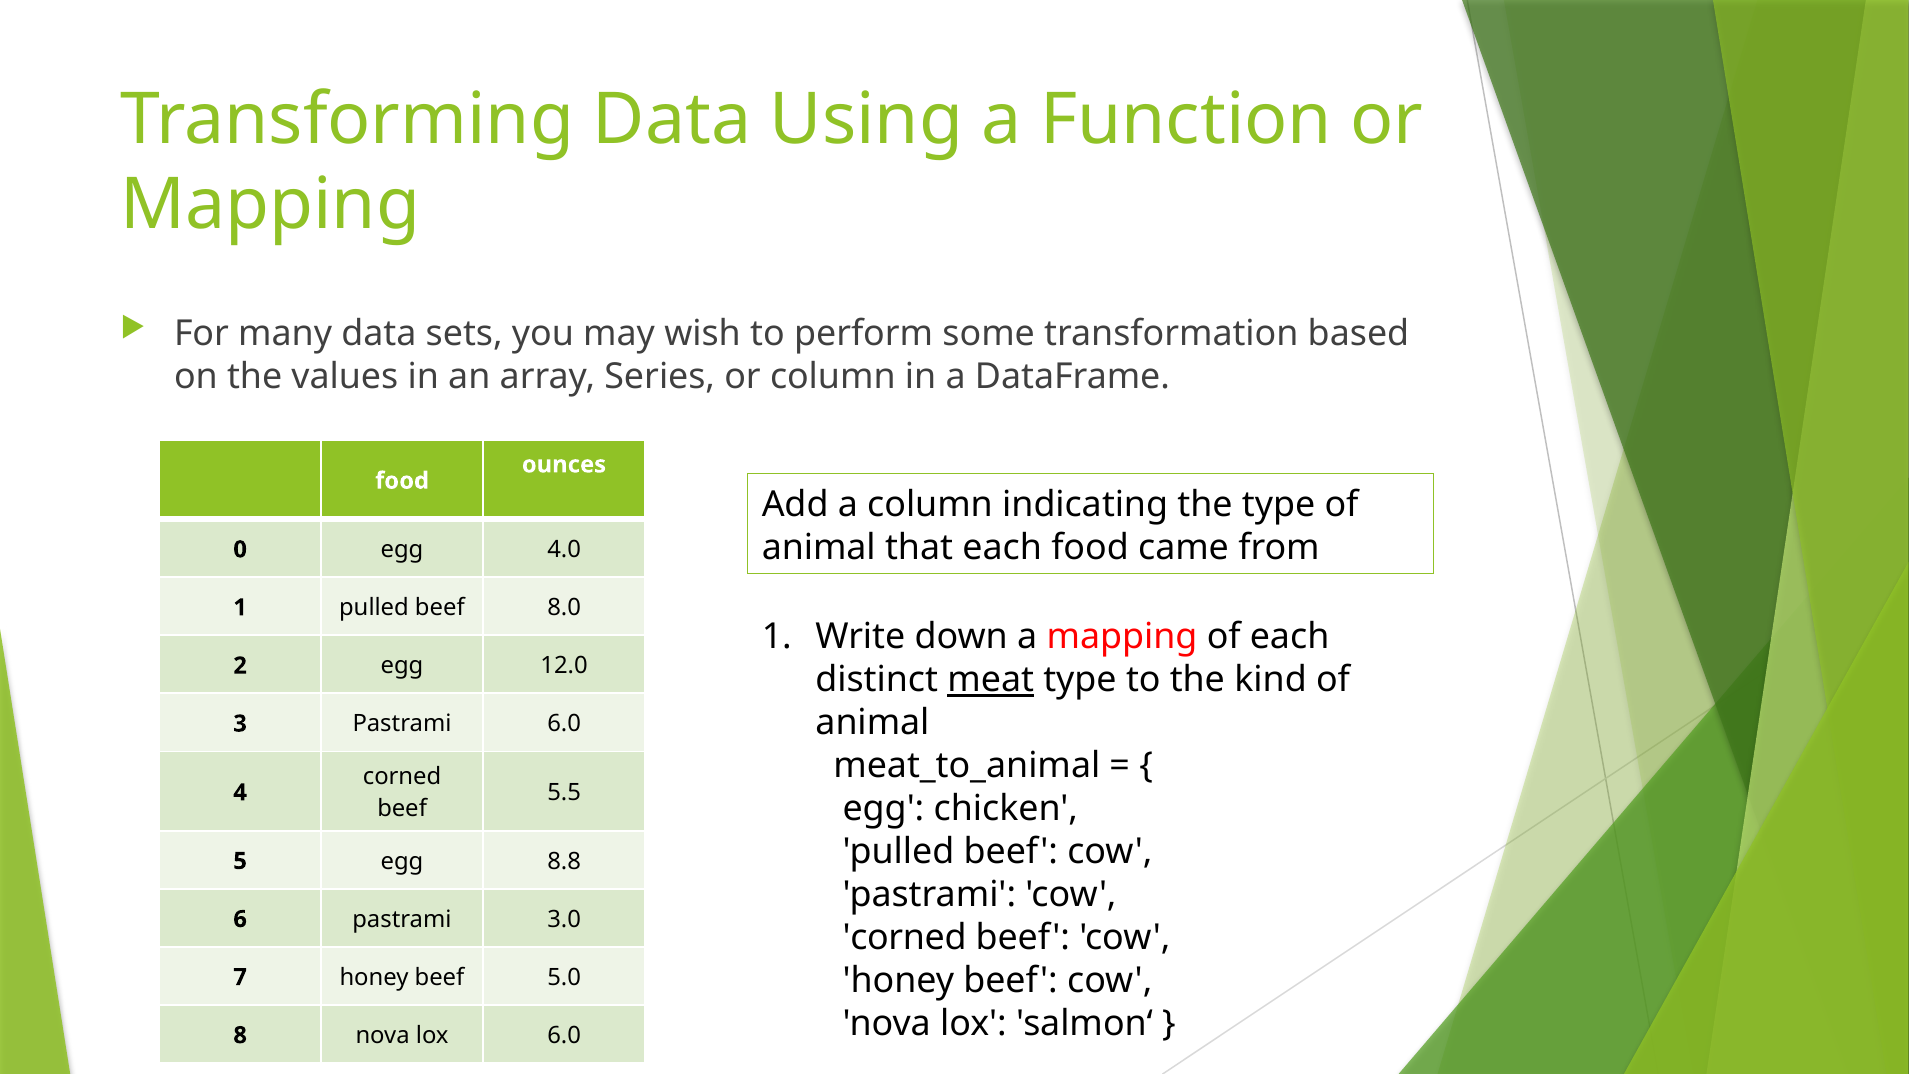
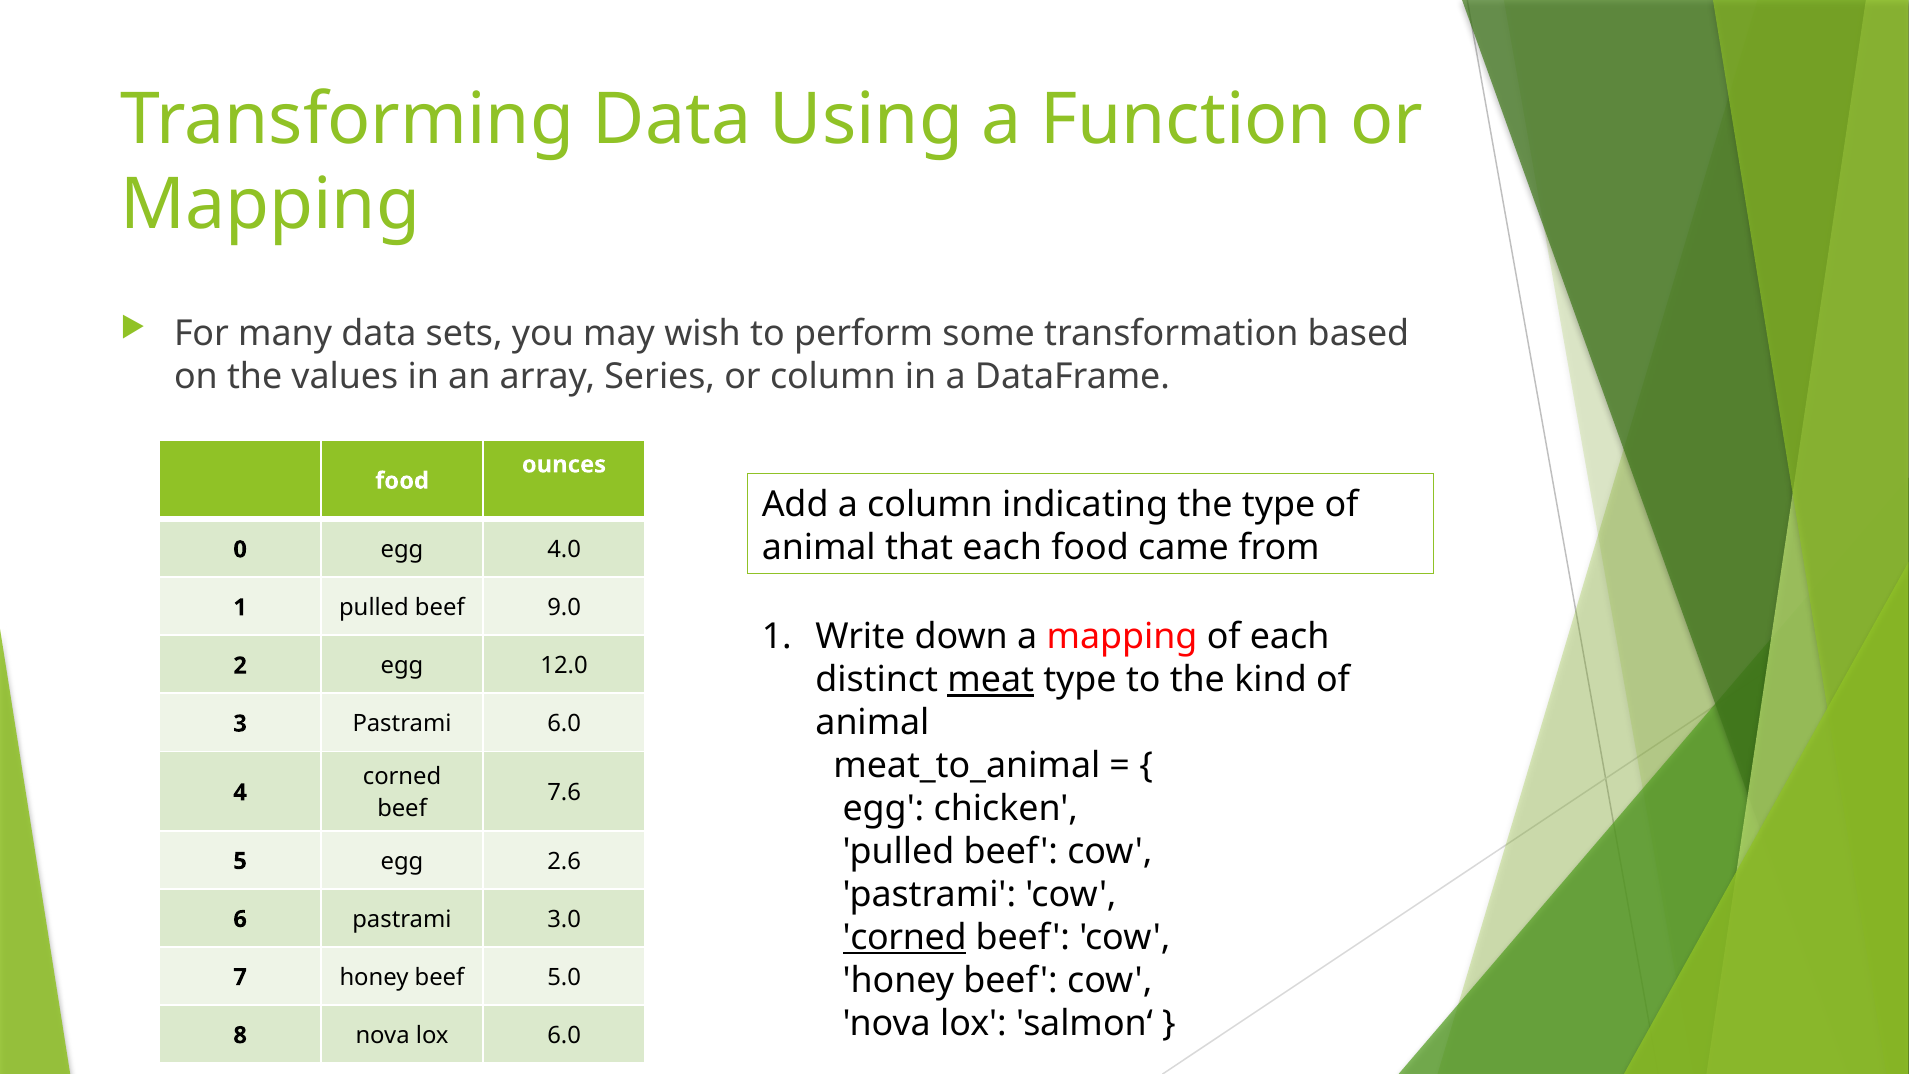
8.0: 8.0 -> 9.0 (564, 607)
5.5: 5.5 -> 7.6 (564, 792)
8.8: 8.8 -> 2.6 (564, 861)
corned underline: none -> present (905, 938)
